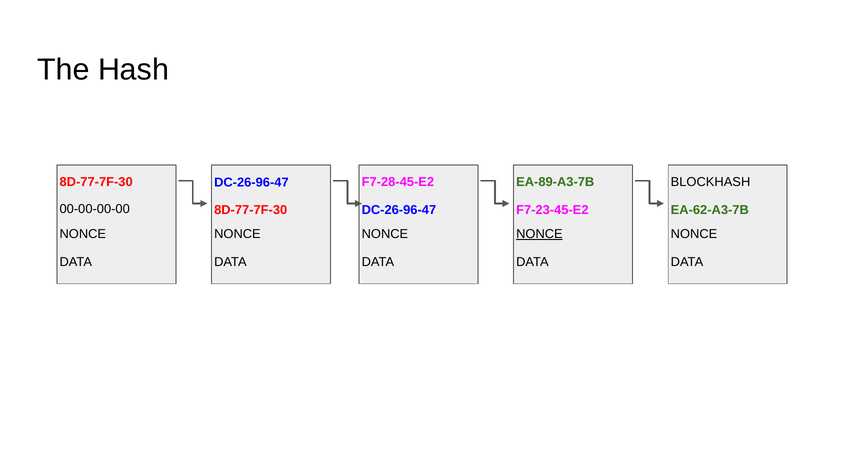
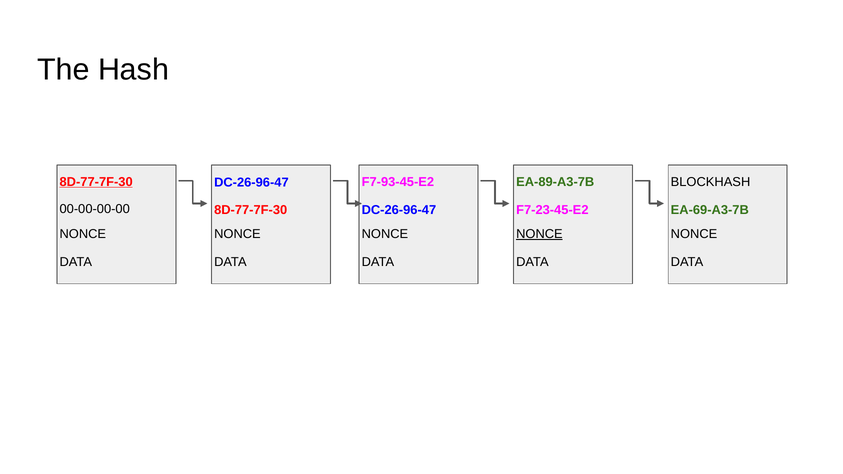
8D-77-7F-30 underline: none -> present (96, 182)
F7-28-45-E2: F7-28-45-E2 -> F7-93-45-E2 (398, 182)
EA-62-A3-7B: EA-62-A3-7B -> EA-69-A3-7B (710, 210)
